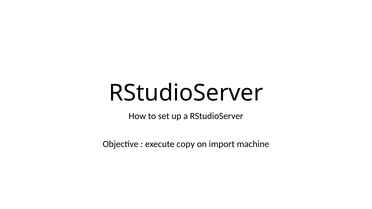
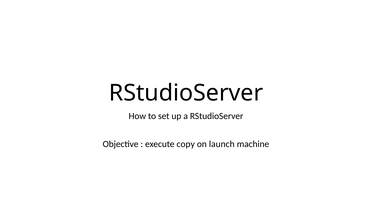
import: import -> launch (222, 144)
